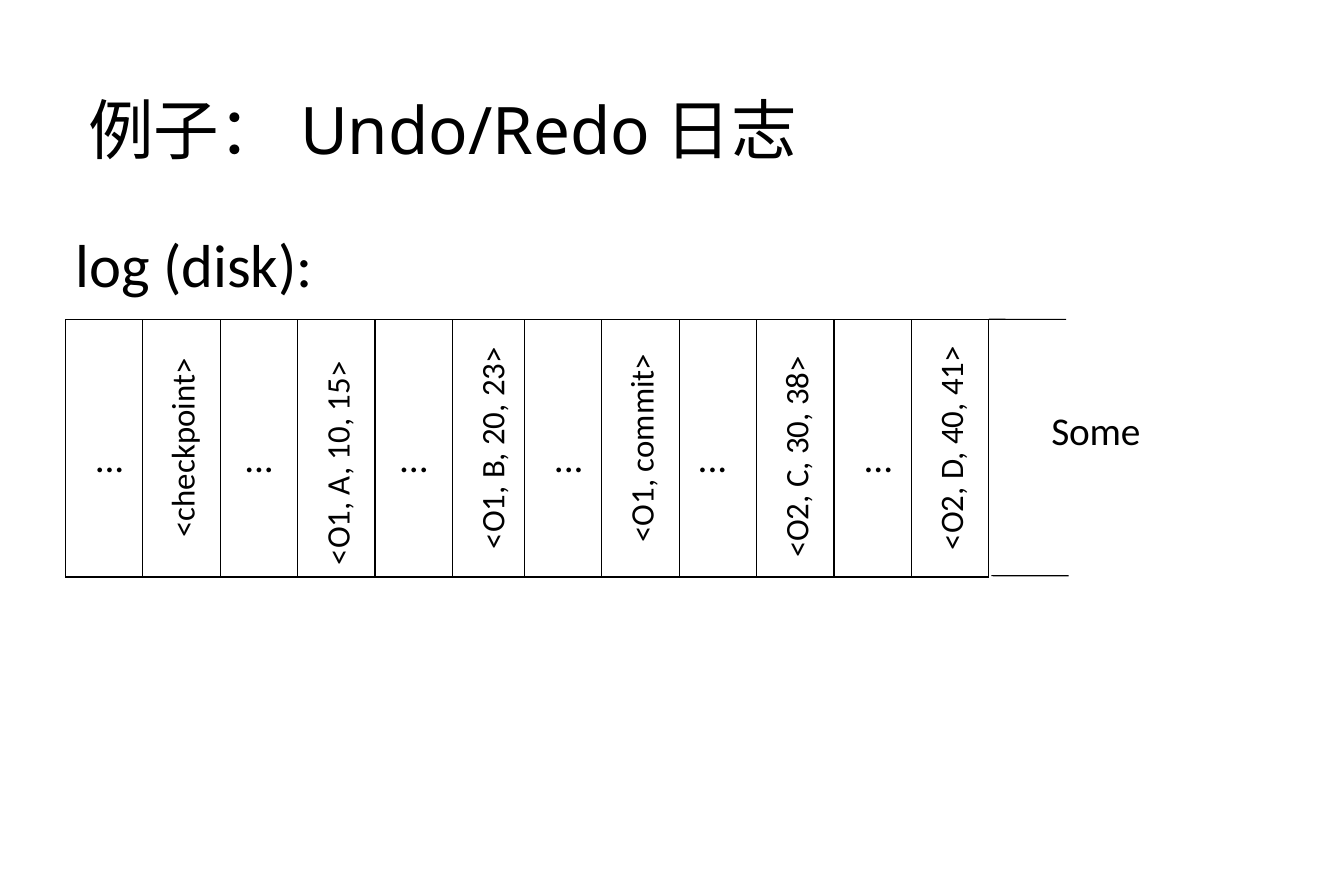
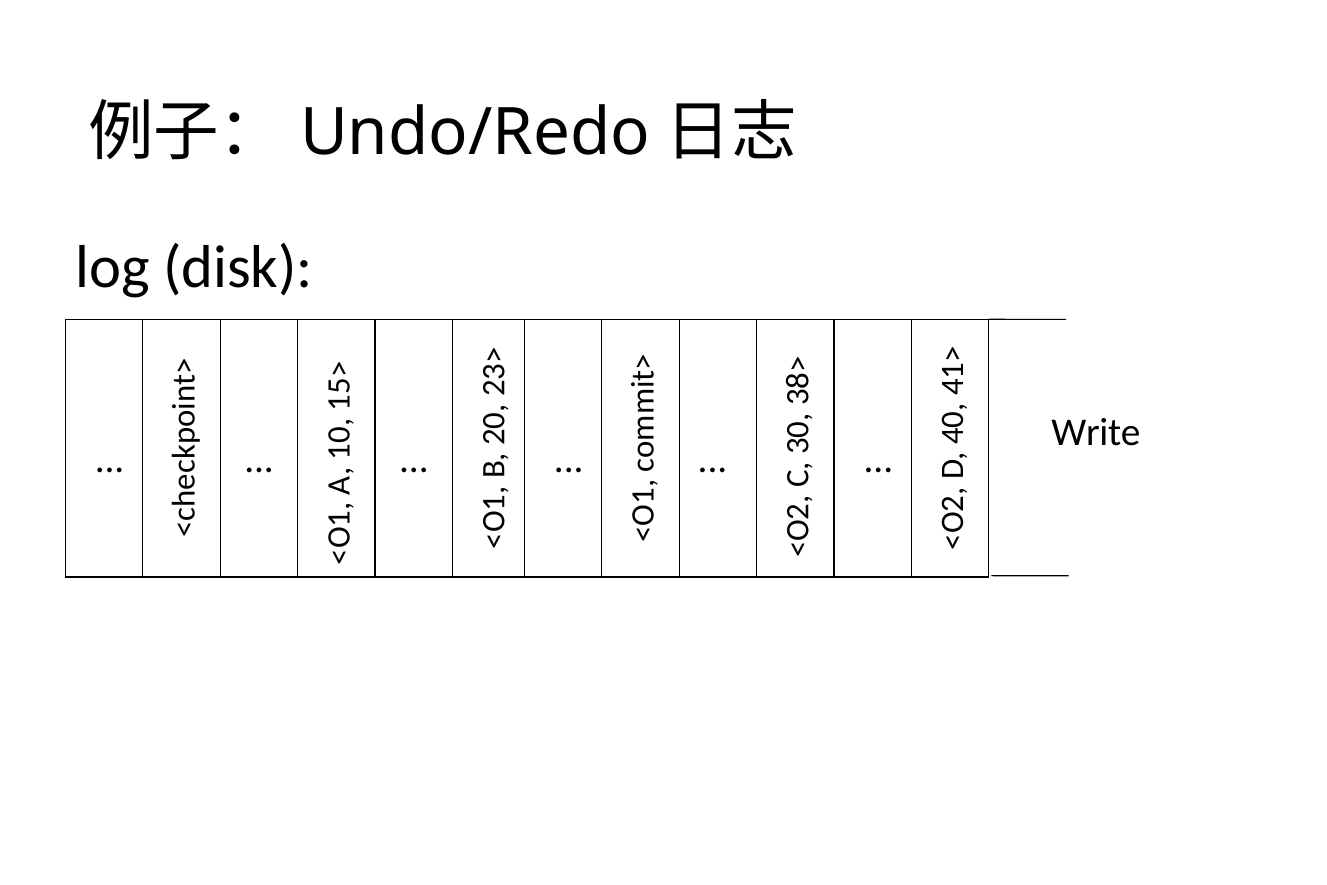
Some: Some -> Write (1096, 432)
